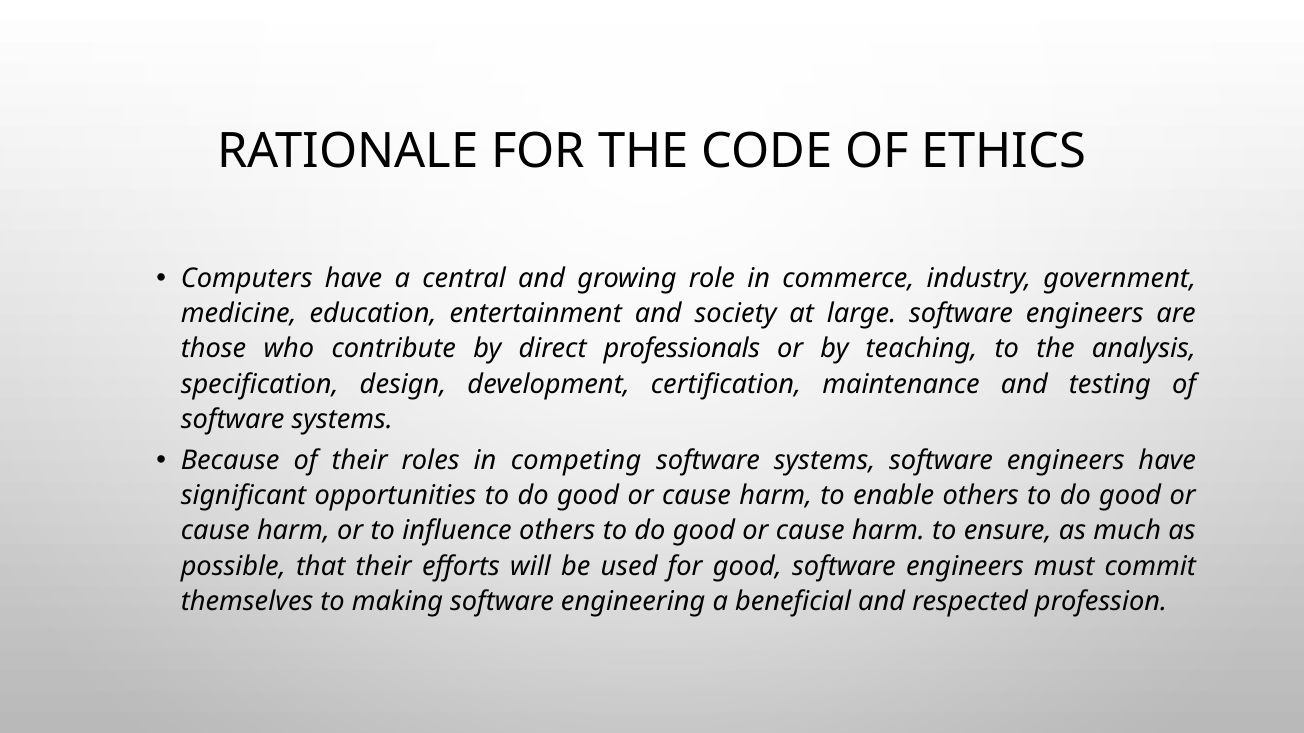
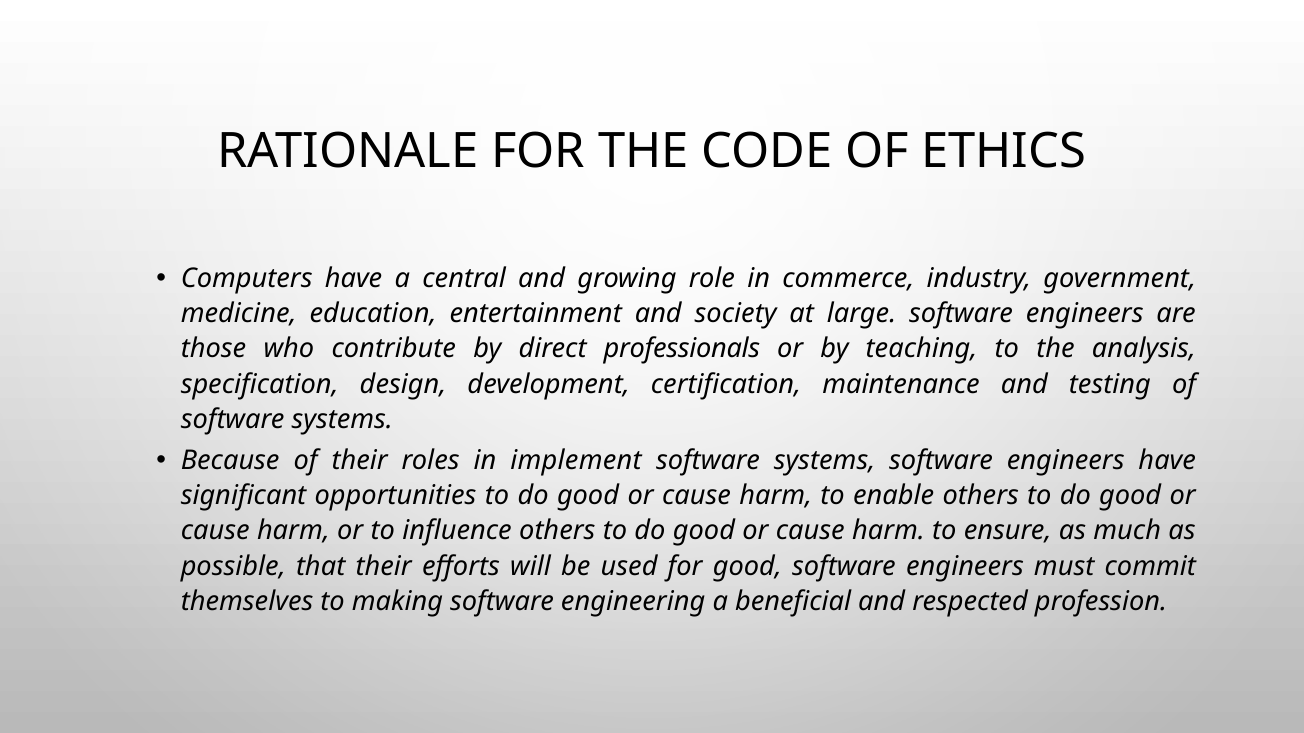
competing: competing -> implement (576, 461)
